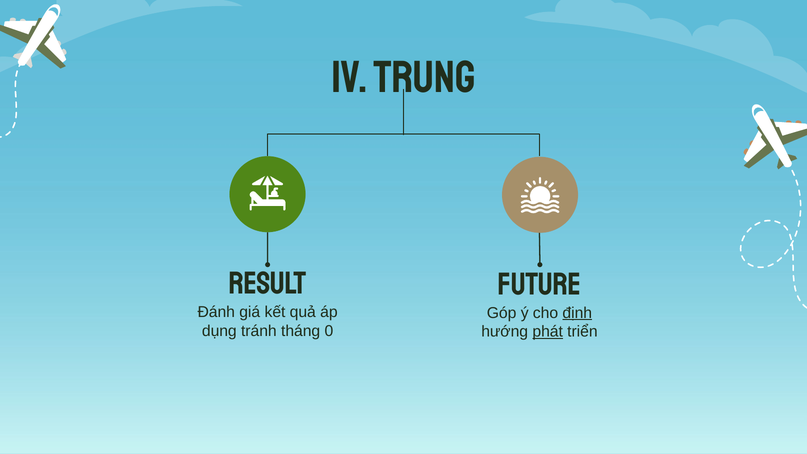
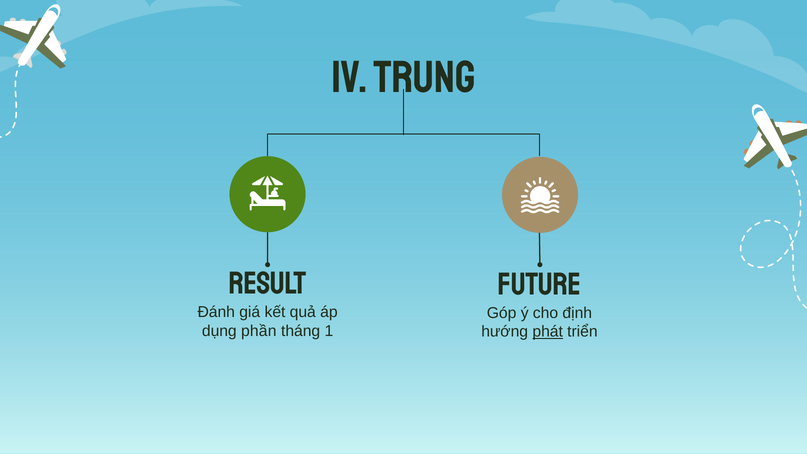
định underline: present -> none (577, 313)
tránh: tránh -> phần (259, 331)
0: 0 -> 1 (329, 331)
